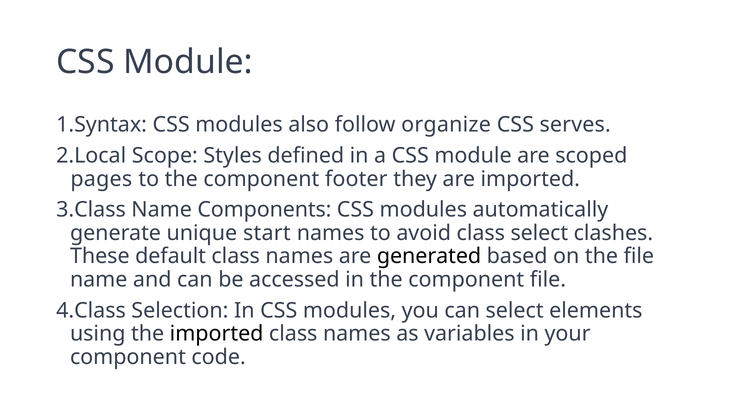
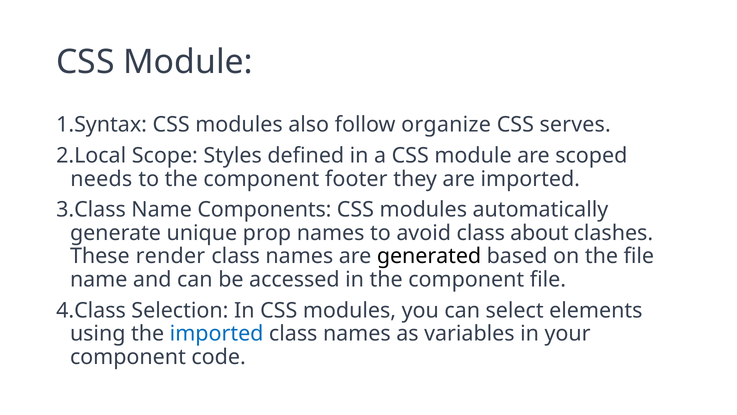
pages: pages -> needs (101, 179)
start: start -> prop (267, 233)
class select: select -> about (539, 233)
default: default -> render (170, 256)
imported colour: black -> blue (217, 333)
